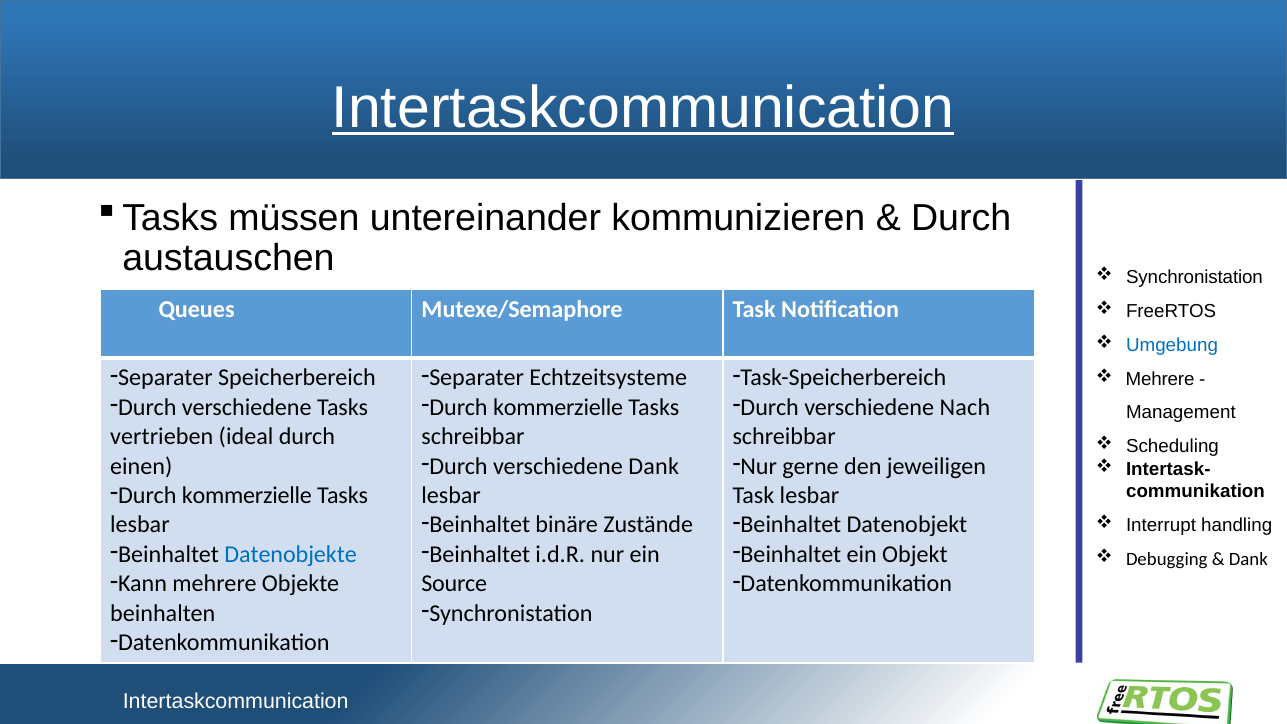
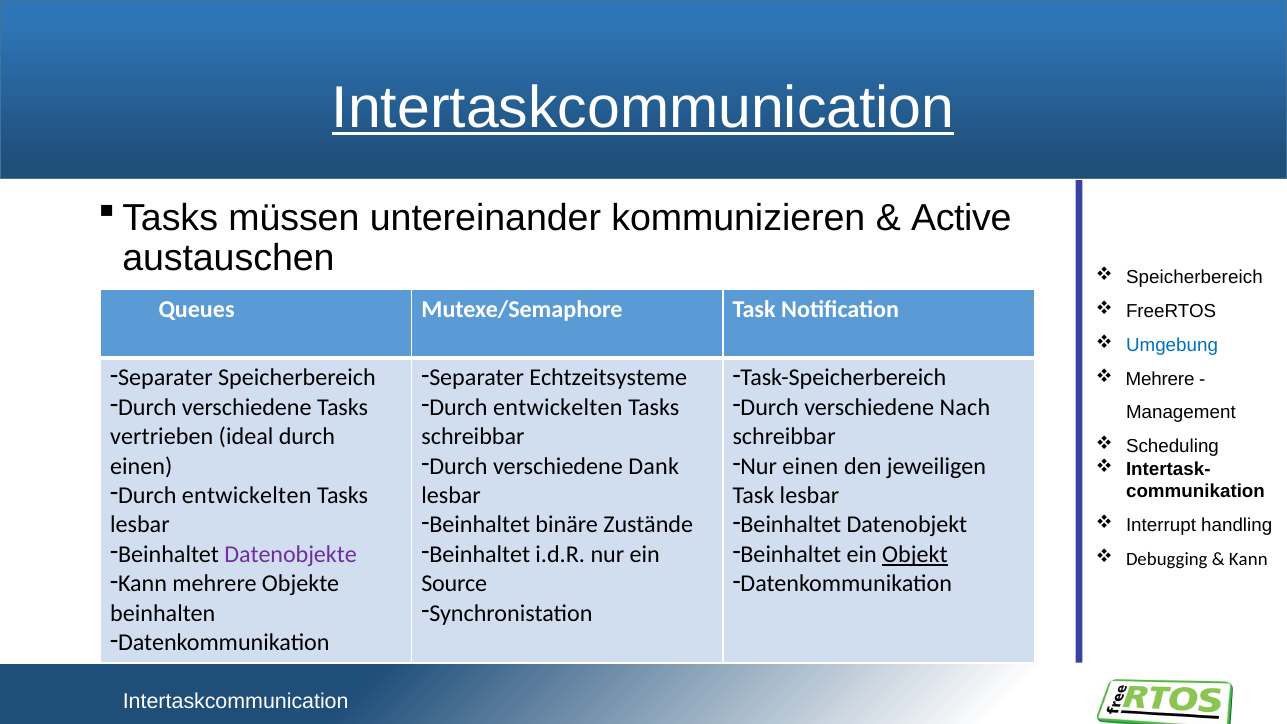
Durch: Durch -> Active (961, 218)
Synchronistation: Synchronistation -> Speicherbereich (1194, 278)
kommerzielle: kommerzielle -> entwickelten (558, 407)
Nur gerne: gerne -> einen (810, 466)
kommerzielle: kommerzielle -> entwickelten (247, 496)
Datenobjekte colour: blue -> purple (291, 554)
Objekt underline: none -> present (915, 554)
Dank: Dank -> Kann (1248, 559)
